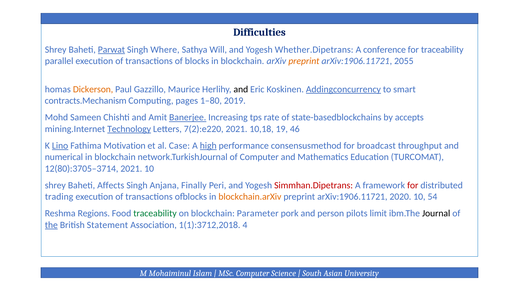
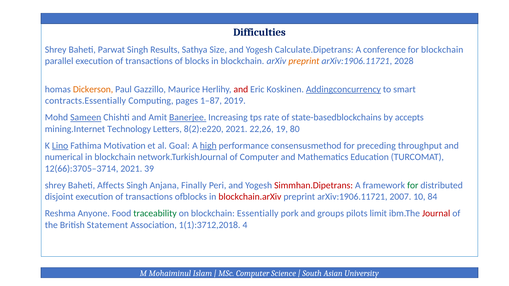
Parwat underline: present -> none (111, 50)
Where: Where -> Results (165, 50)
Will: Will -> Size (218, 50)
Whether.Dipetrans: Whether.Dipetrans -> Calculate.Dipetrans (314, 50)
for traceability: traceability -> blockchain (442, 50)
2055: 2055 -> 2028 (404, 61)
and colour: black -> red (241, 89)
contracts.Mechanism: contracts.Mechanism -> contracts.Essentially (86, 101)
1–80: 1–80 -> 1–87 (211, 101)
Sameen underline: none -> present (86, 118)
Technology underline: present -> none (129, 129)
7(2):e220: 7(2):e220 -> 8(2):e220 (204, 129)
10,18: 10,18 -> 22,26 (262, 129)
46: 46 -> 80 (295, 129)
Case: Case -> Goal (179, 146)
broadcast: broadcast -> preceding (376, 146)
12(80):3705–3714: 12(80):3705–3714 -> 12(66):3705–3714 (82, 169)
2021 10: 10 -> 39 (149, 169)
for colour: red -> green (413, 185)
trading: trading -> disjoint (59, 197)
blockchain.arXiv colour: orange -> red (250, 197)
2020: 2020 -> 2007 (400, 197)
54: 54 -> 84 (432, 197)
Regions: Regions -> Anyone (94, 214)
Parameter: Parameter -> Essentially (258, 214)
person: person -> groups (331, 214)
Journal colour: black -> red (436, 214)
the underline: present -> none (51, 225)
